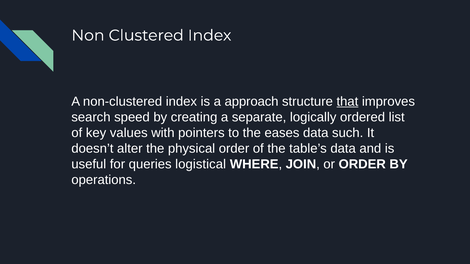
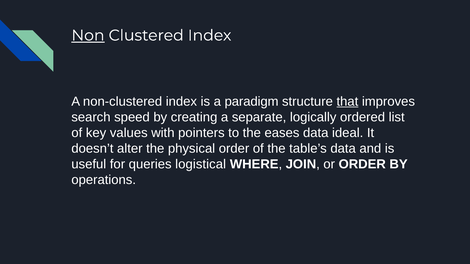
Non underline: none -> present (88, 35)
approach: approach -> paradigm (252, 102)
such: such -> ideal (348, 133)
